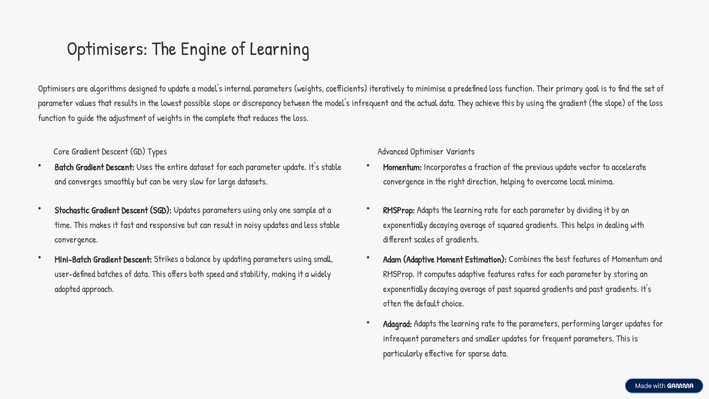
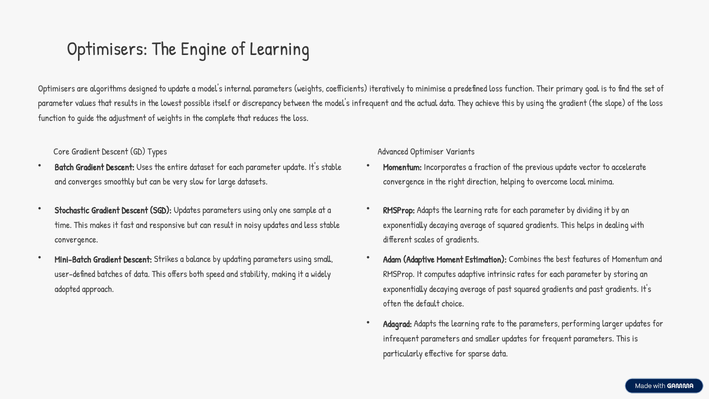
possible slope: slope -> itself (222, 103)
adaptive features: features -> intrinsic (501, 274)
